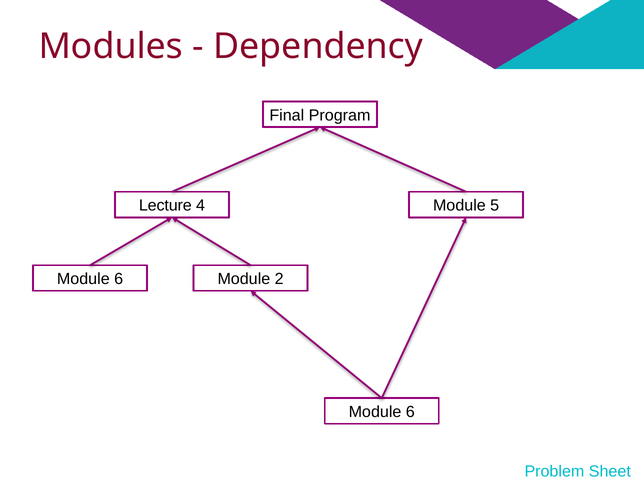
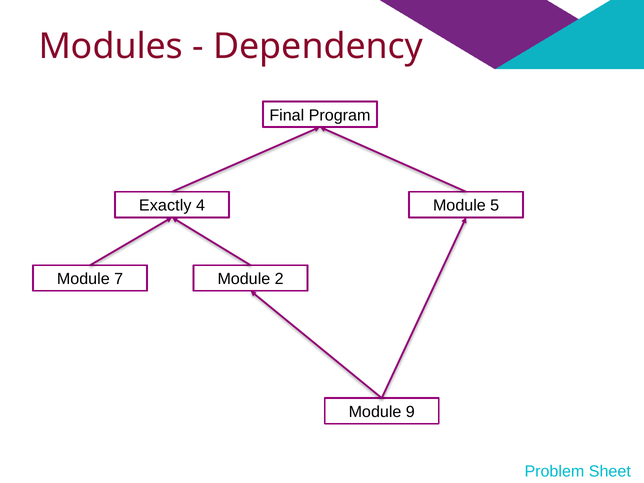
Lecture: Lecture -> Exactly (165, 206)
6: 6 -> 7 (119, 279)
6: 6 -> 9 (410, 412)
